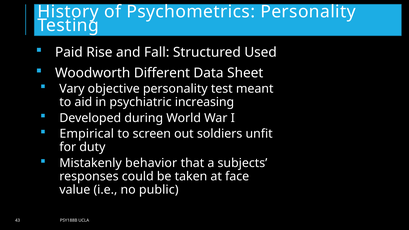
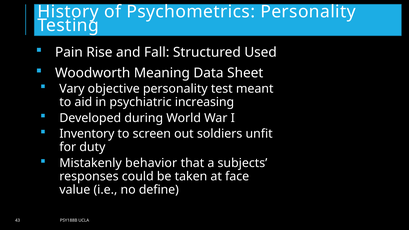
Paid: Paid -> Pain (69, 52)
Different: Different -> Meaning (162, 73)
Empirical: Empirical -> Inventory (87, 134)
public: public -> define (159, 190)
